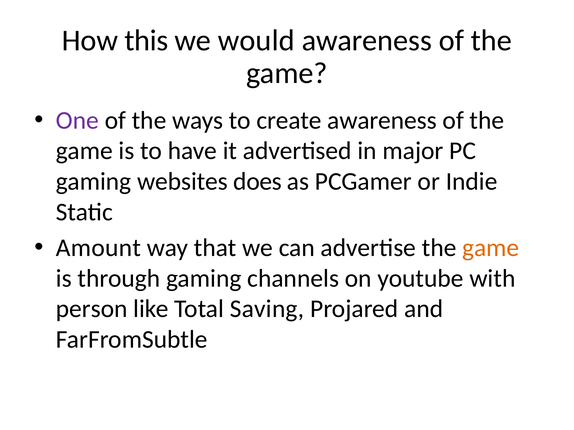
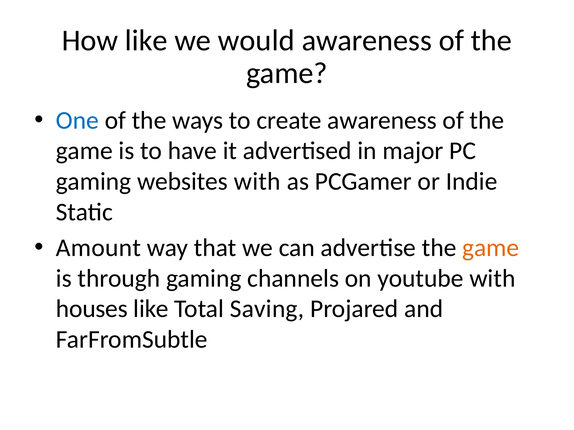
How this: this -> like (146, 41)
One colour: purple -> blue (77, 120)
websites does: does -> with (257, 182)
person: person -> houses (92, 309)
